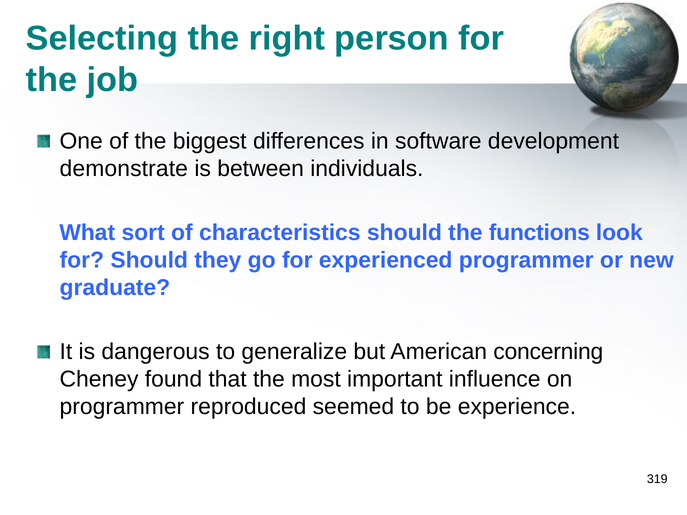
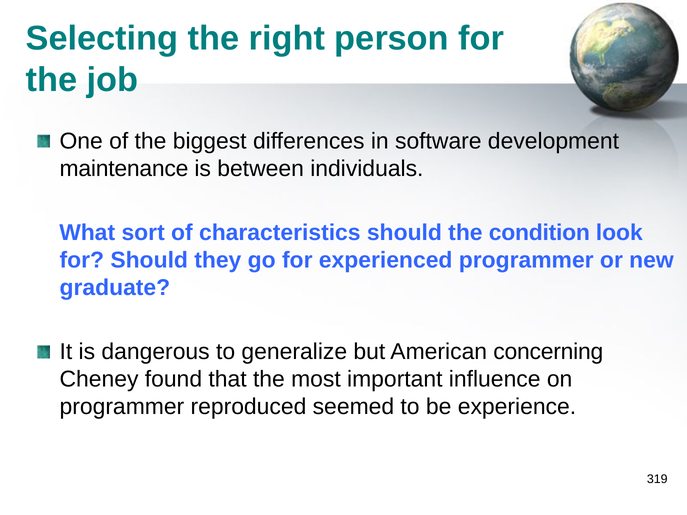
demonstrate: demonstrate -> maintenance (124, 169)
functions: functions -> condition (539, 233)
